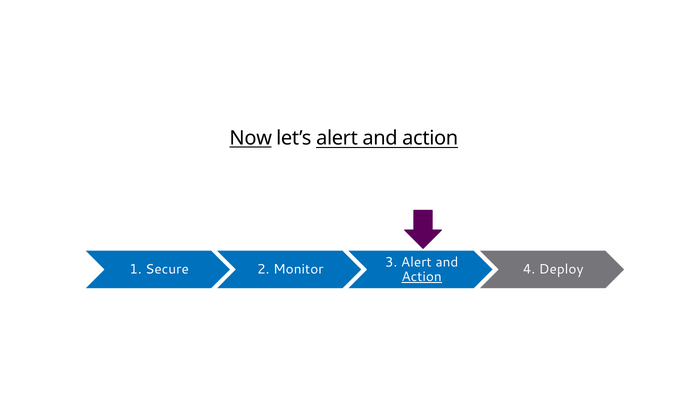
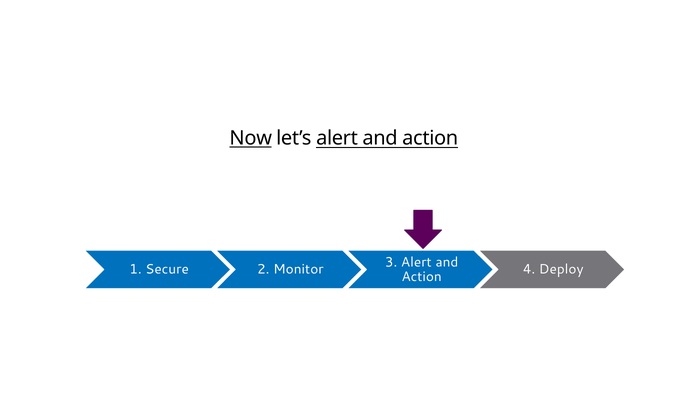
Action underline: present -> none (422, 277)
